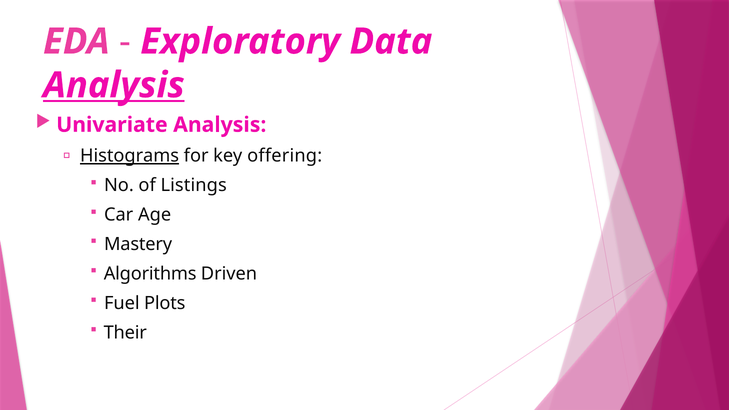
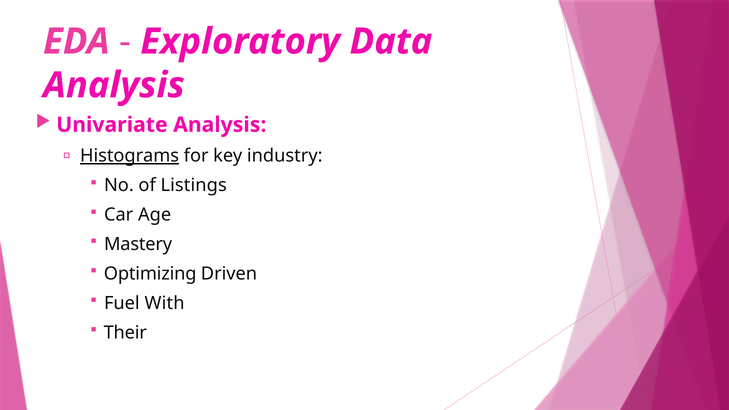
Analysis underline: present -> none (114, 85)
offering: offering -> industry (285, 156)
Algorithms: Algorithms -> Optimizing (150, 274)
Plots: Plots -> With (165, 303)
